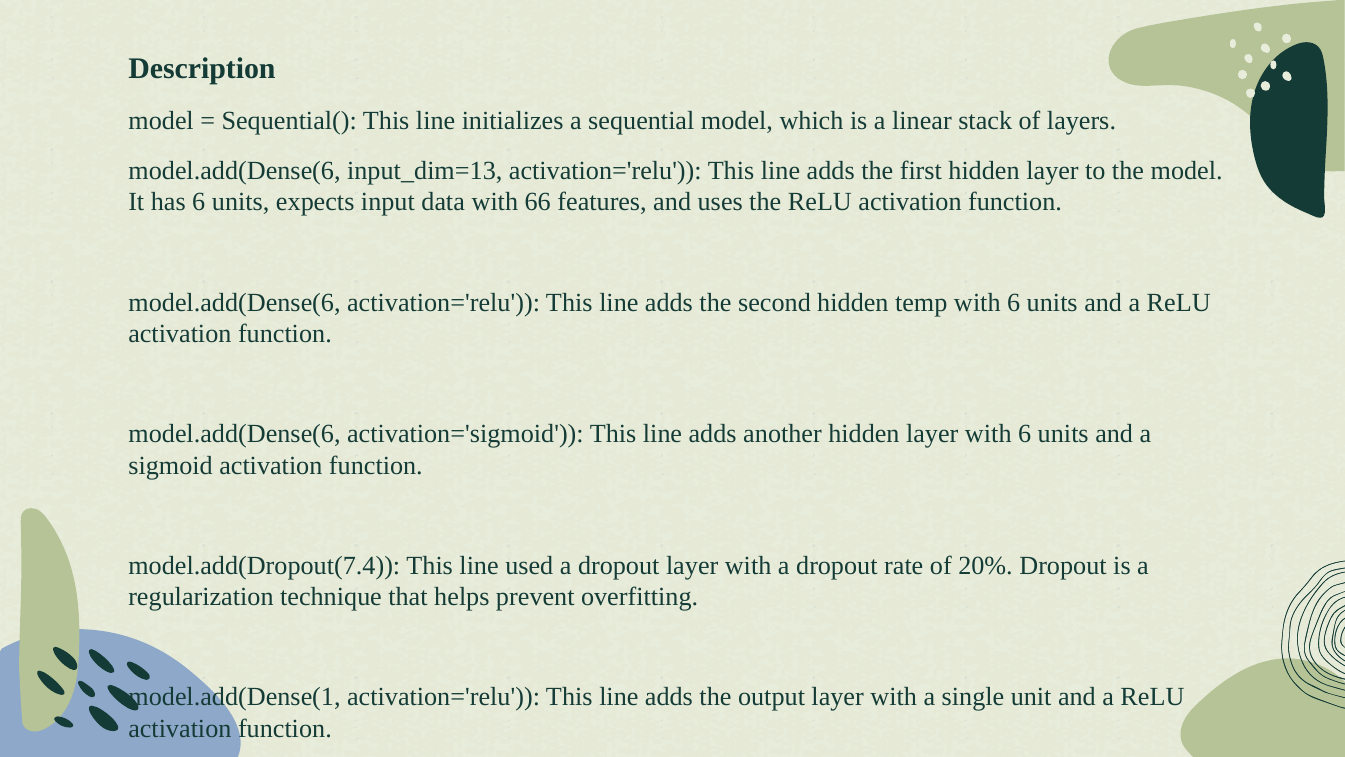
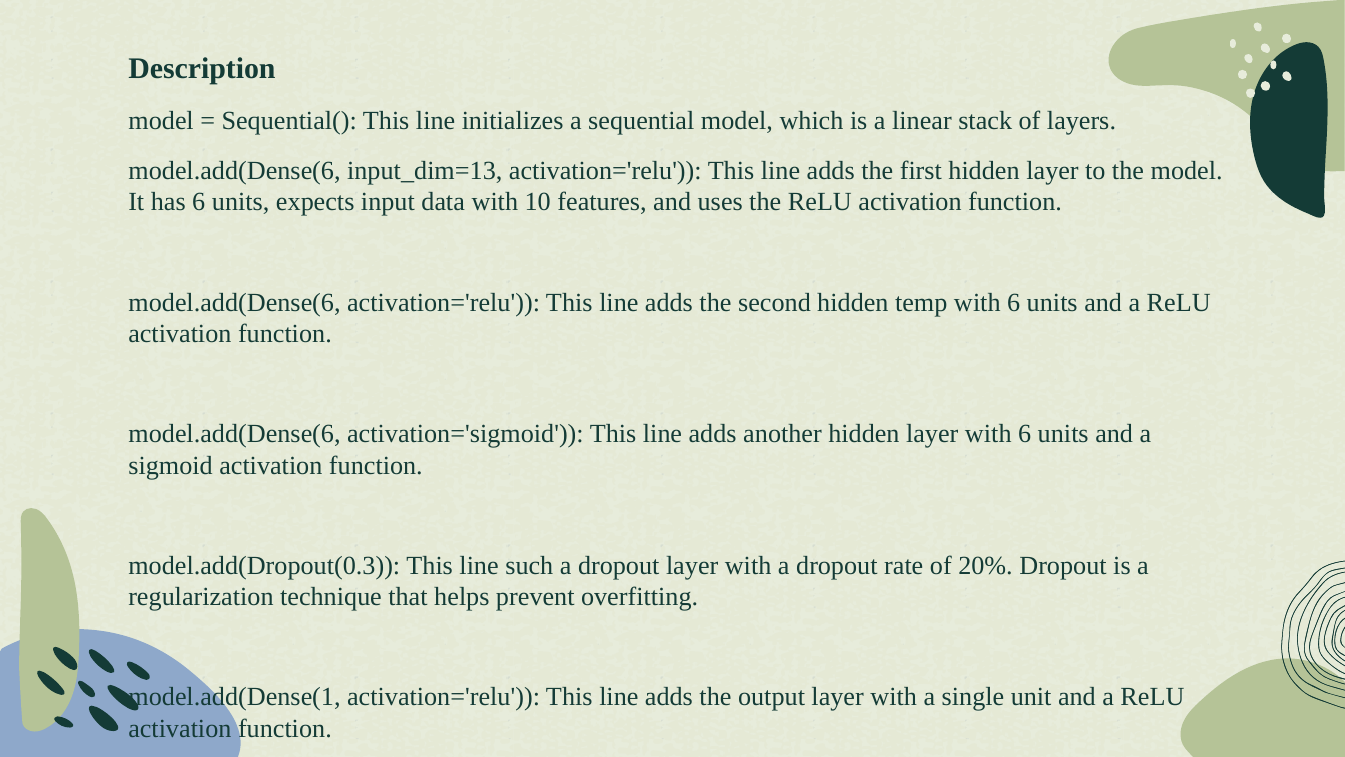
66: 66 -> 10 (538, 202)
model.add(Dropout(7.4: model.add(Dropout(7.4 -> model.add(Dropout(0.3 (264, 565)
used: used -> such (529, 565)
